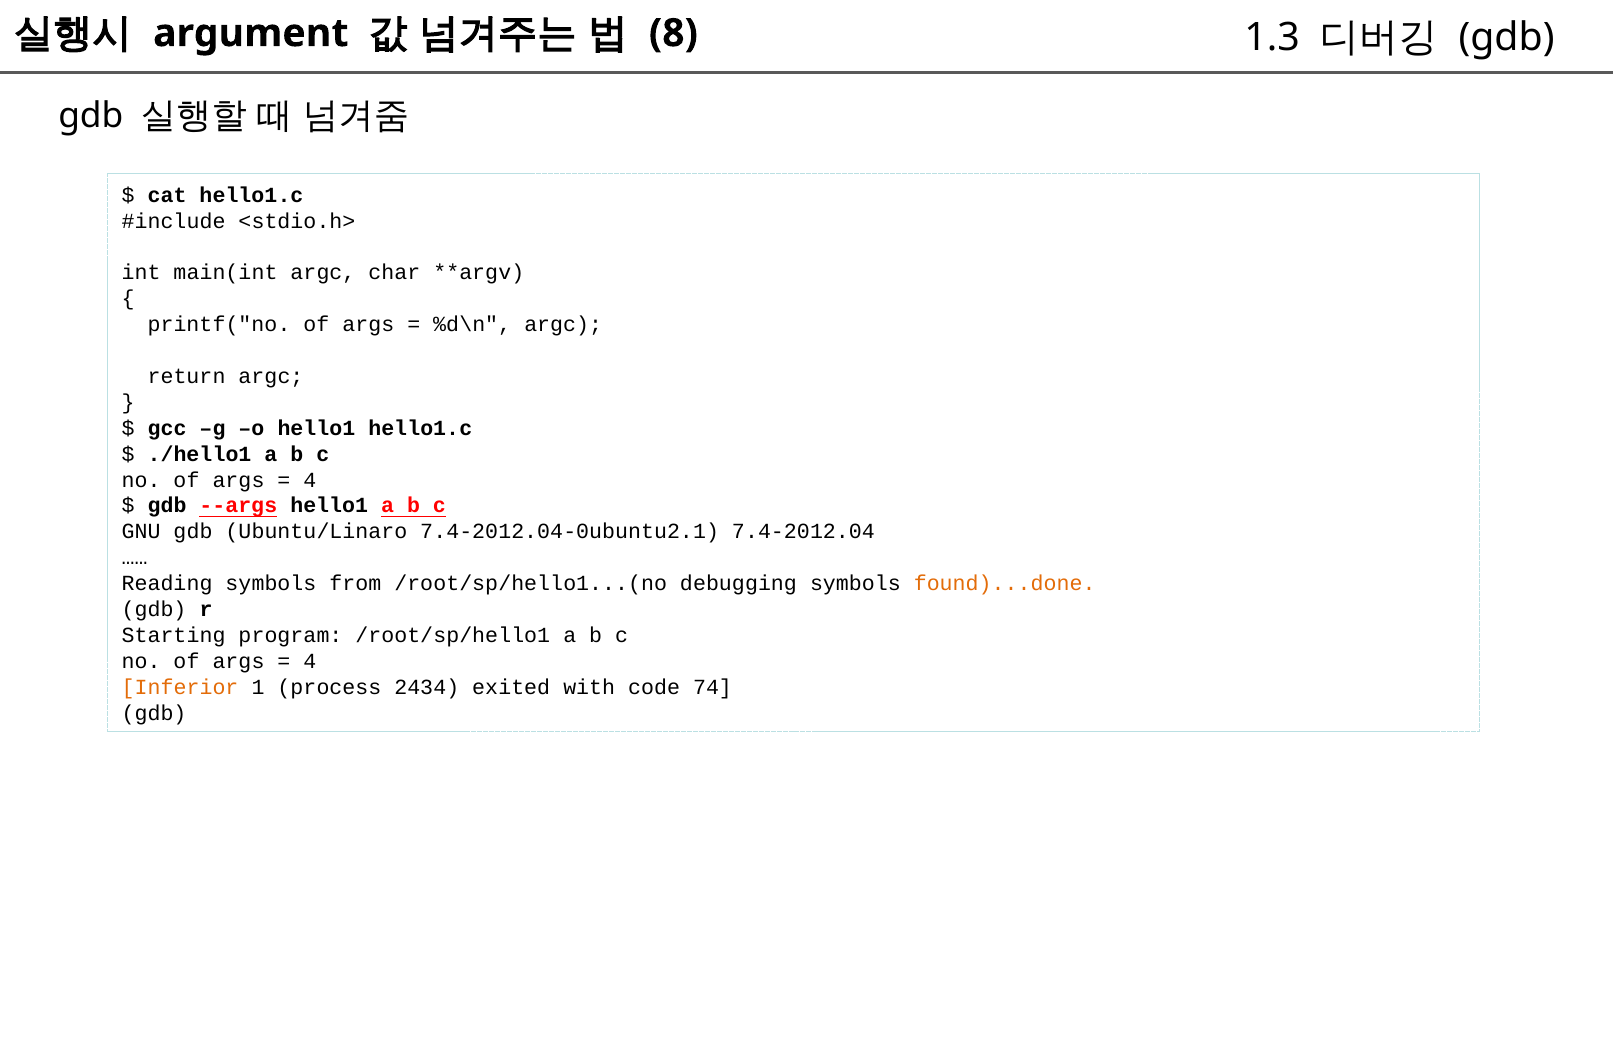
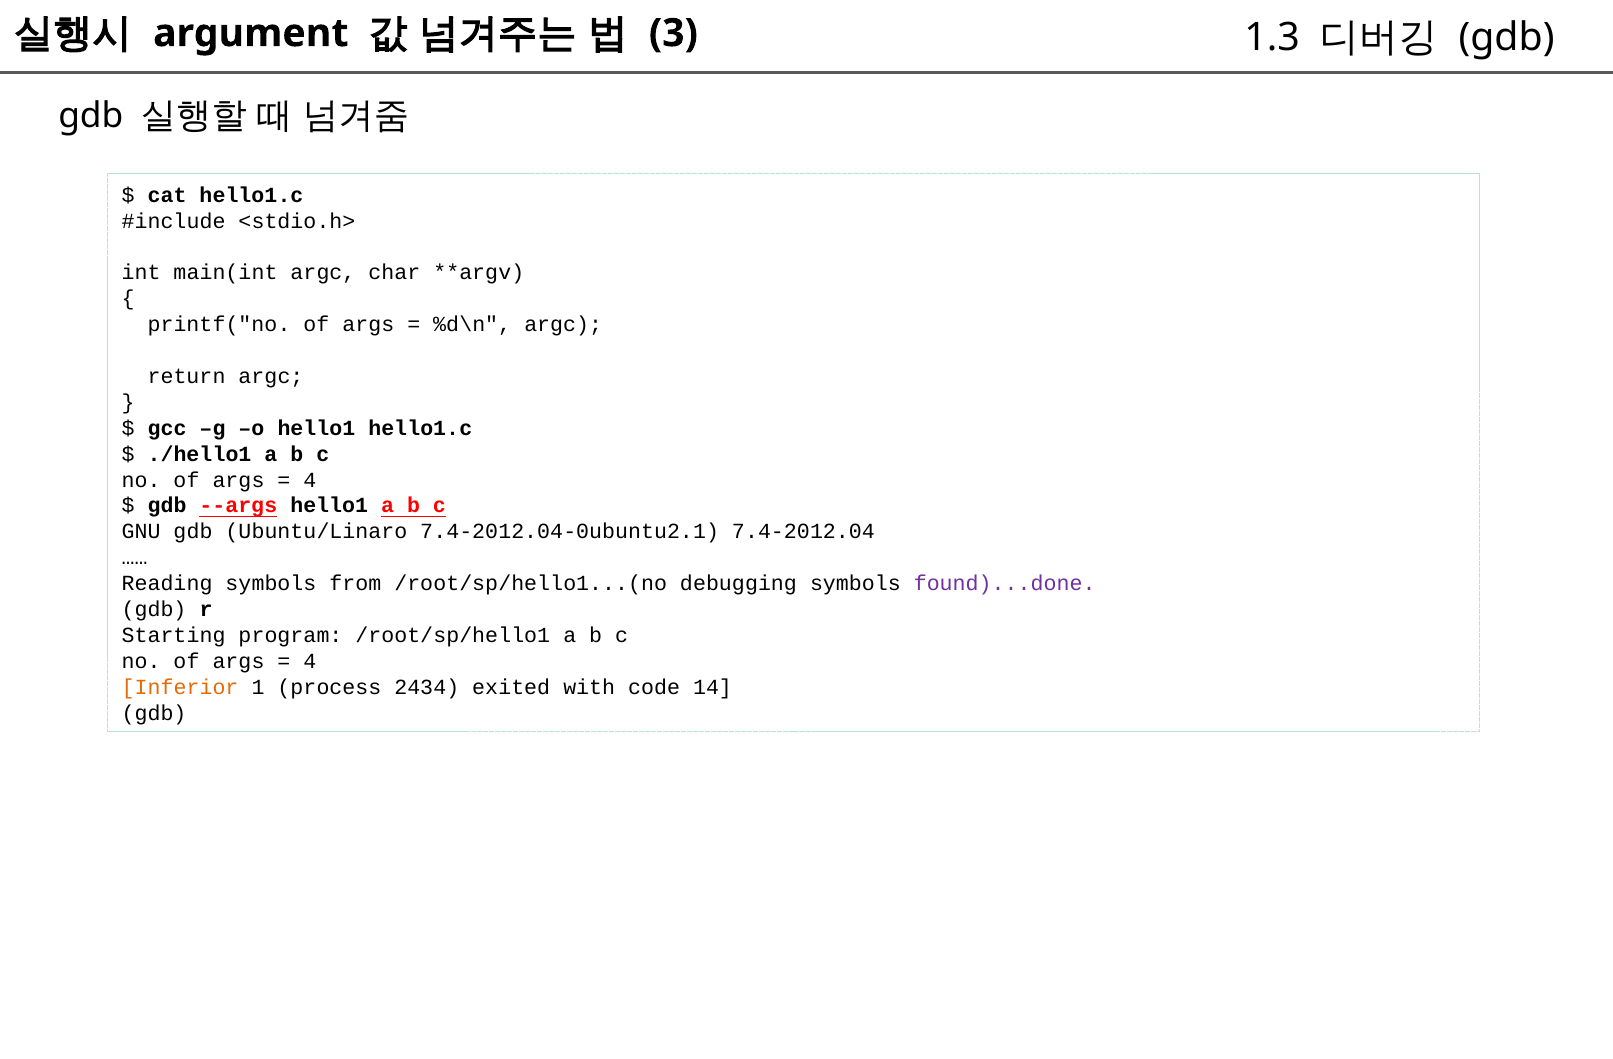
8: 8 -> 3 (673, 33)
found)...done colour: orange -> purple (1005, 584)
74: 74 -> 14 (713, 688)
